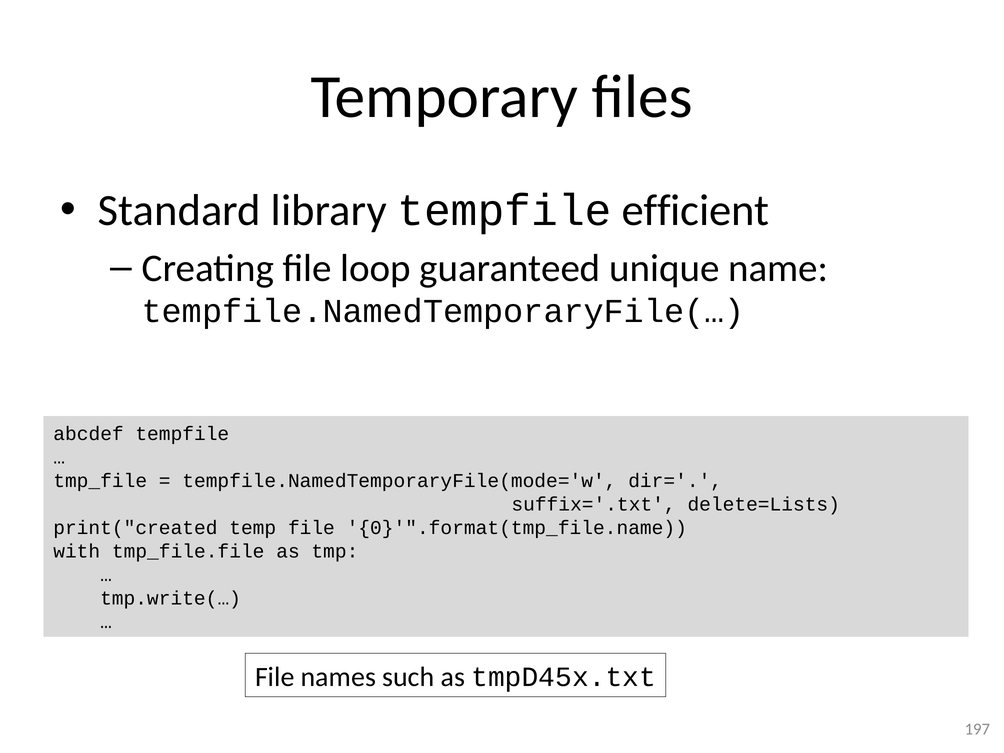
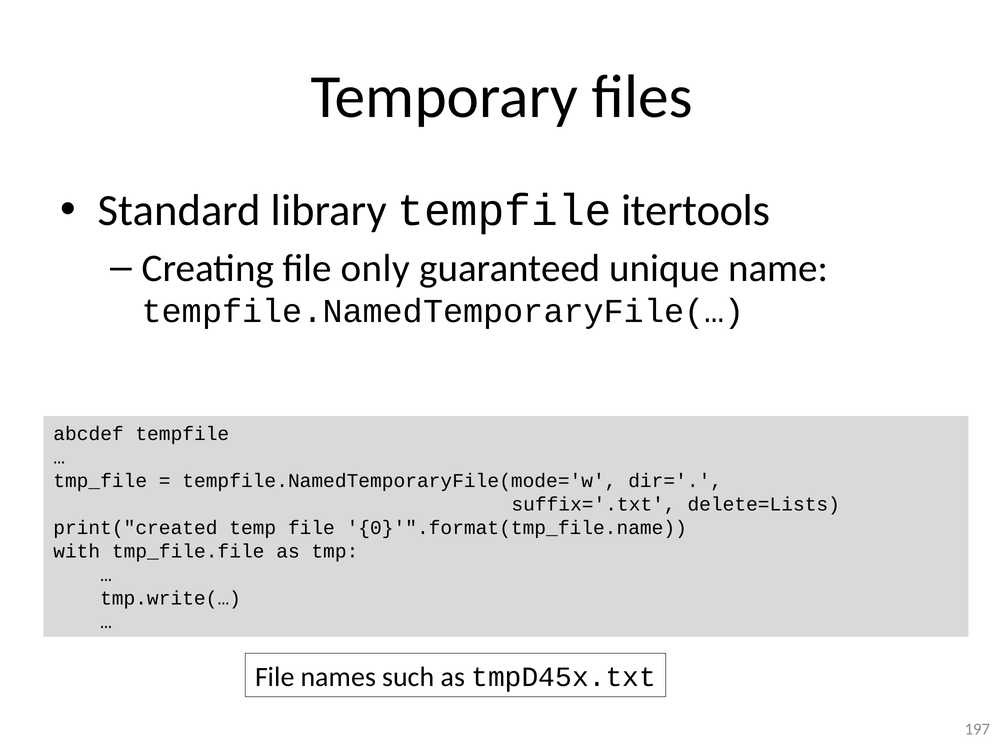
efficient: efficient -> itertools (696, 211)
loop: loop -> only (375, 268)
